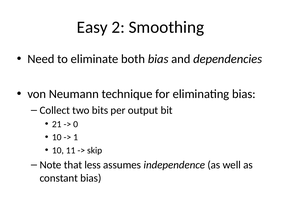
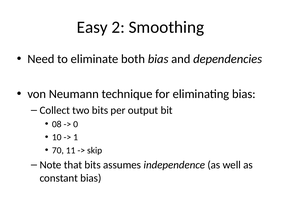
21: 21 -> 08 (57, 124)
10: 10 -> 70 (58, 150)
that less: less -> bits (93, 165)
